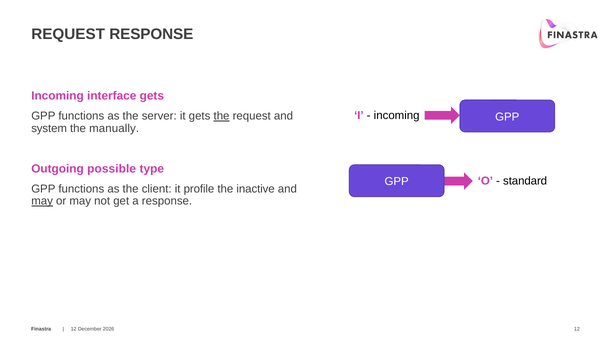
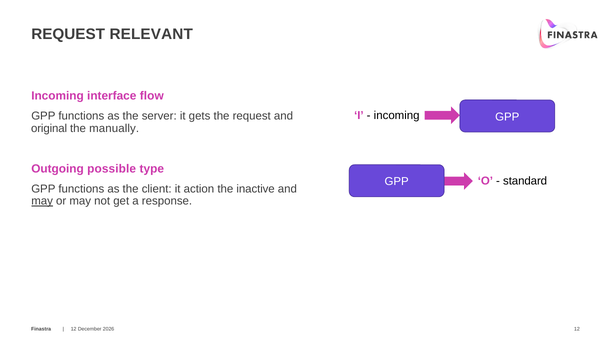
REQUEST RESPONSE: RESPONSE -> RELEVANT (151, 34)
interface gets: gets -> flow (152, 96)
the underline: present -> none (222, 116)
system: system -> original (49, 129)
profile: profile -> action (199, 189)
